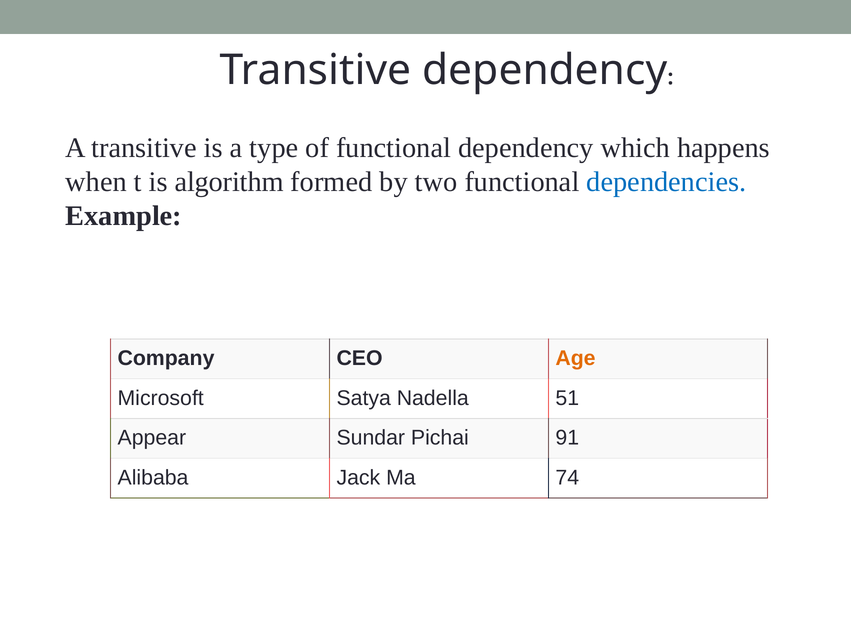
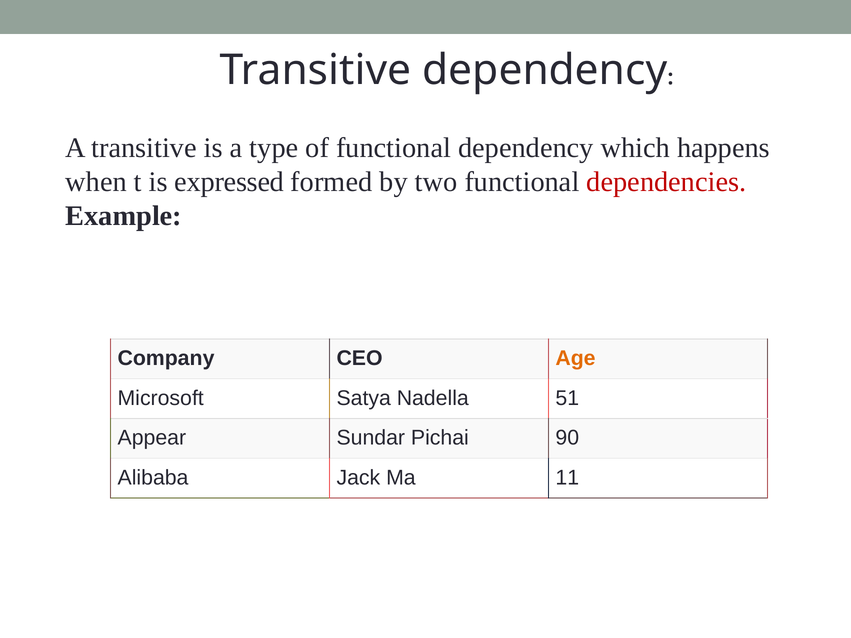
algorithm: algorithm -> expressed (229, 182)
dependencies colour: blue -> red (666, 182)
91: 91 -> 90 (567, 438)
74: 74 -> 11 (567, 478)
